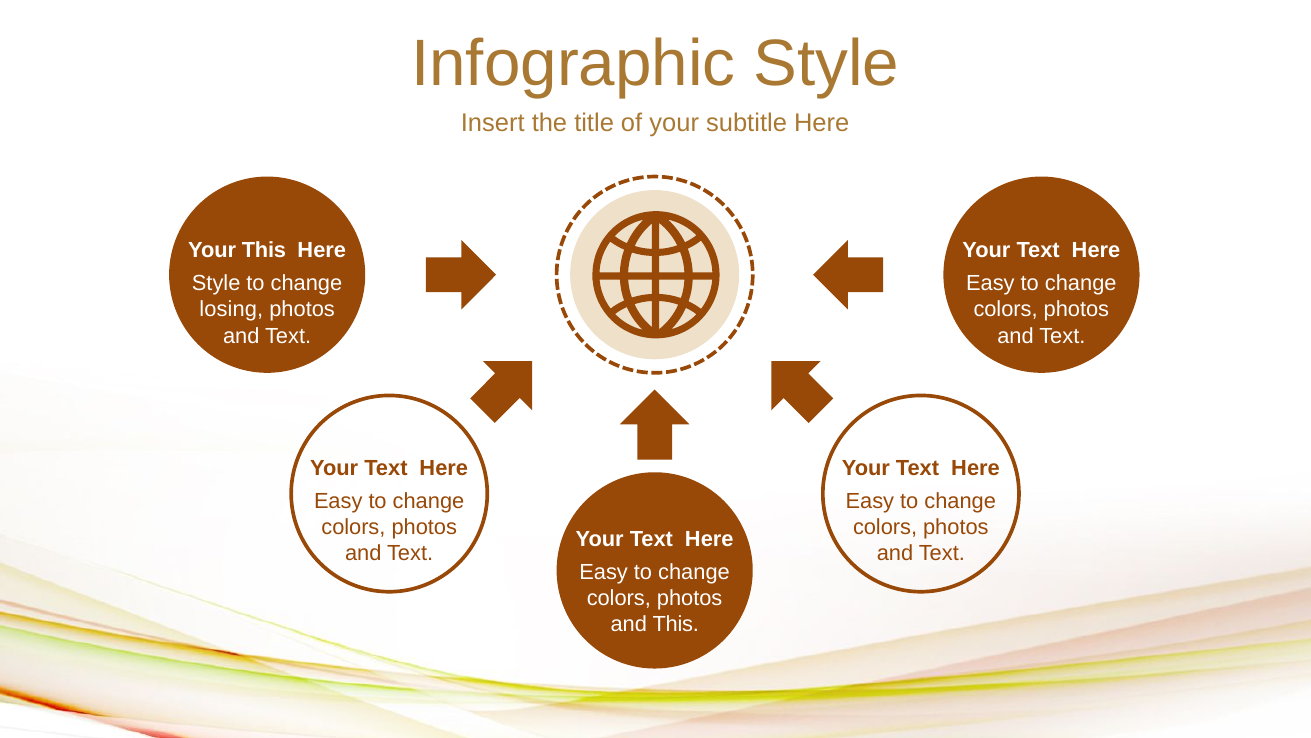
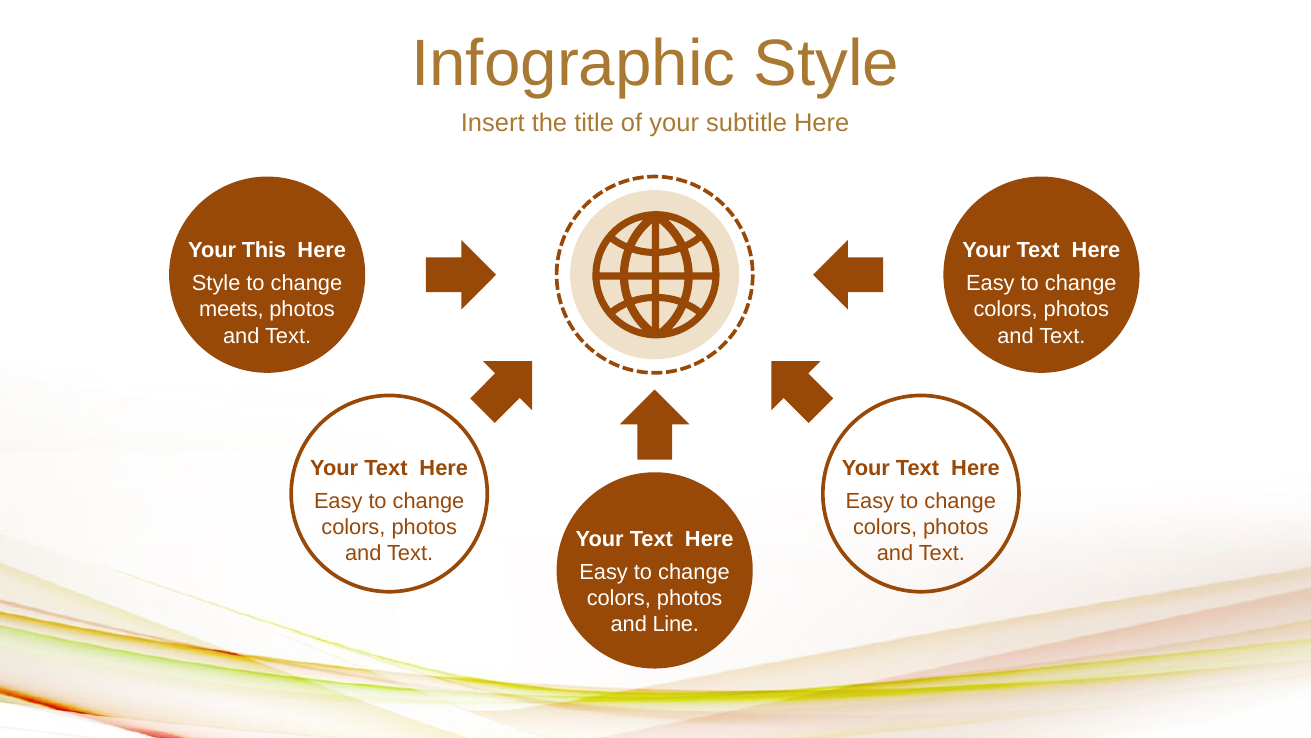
losing: losing -> meets (231, 310)
and This: This -> Line (676, 624)
